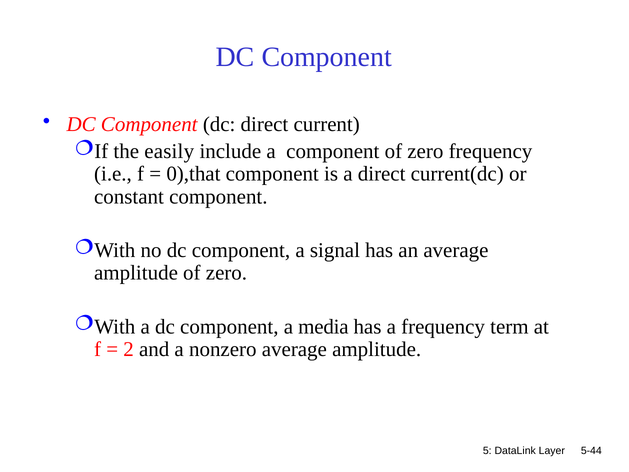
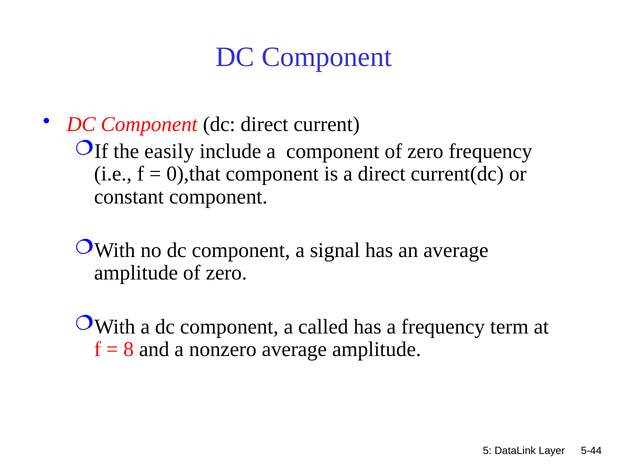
media: media -> called (323, 326)
2: 2 -> 8 (129, 349)
